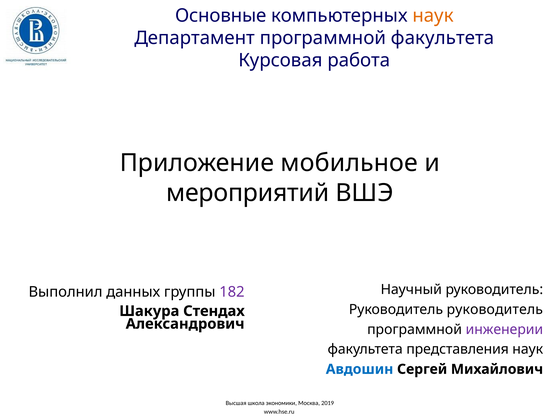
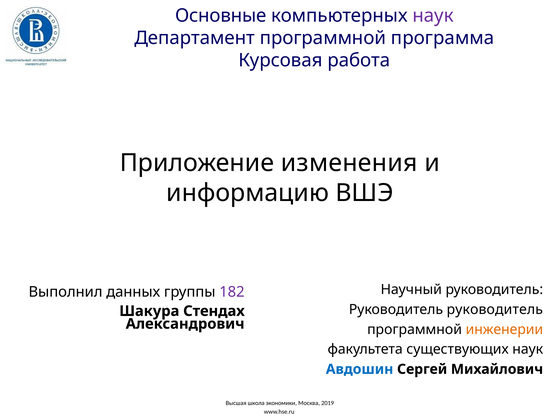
наук colour: orange -> purple (433, 16)
программной факультета: факультета -> программа (443, 38)
мобильное: мобильное -> изменения (349, 163)
мероприятий: мероприятий -> информацию (248, 193)
инженерии colour: purple -> orange (504, 329)
представления: представления -> существующих (458, 349)
